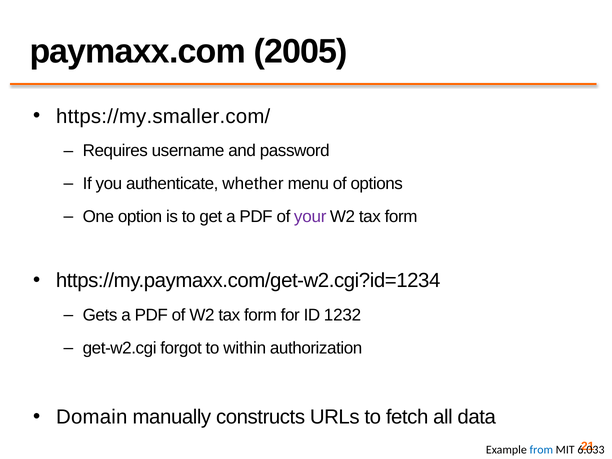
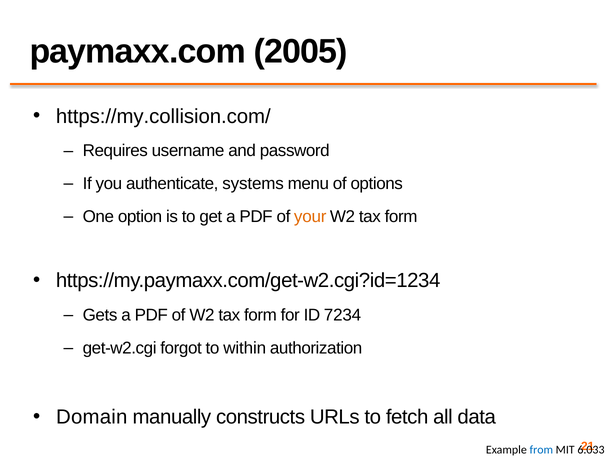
https://my.smaller.com/: https://my.smaller.com/ -> https://my.collision.com/ (163, 116)
whether: whether -> systems (253, 184)
your colour: purple -> orange (310, 217)
1232: 1232 -> 7234 (343, 315)
